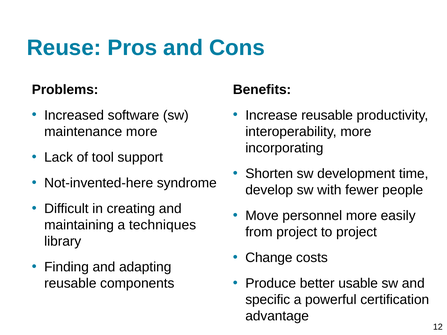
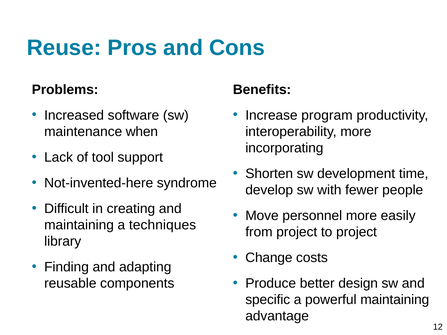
Increase reusable: reusable -> program (327, 115)
maintenance more: more -> when (142, 132)
usable: usable -> design (358, 284)
powerful certification: certification -> maintaining (395, 300)
